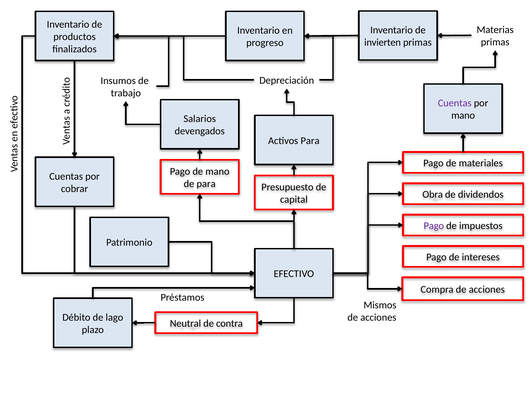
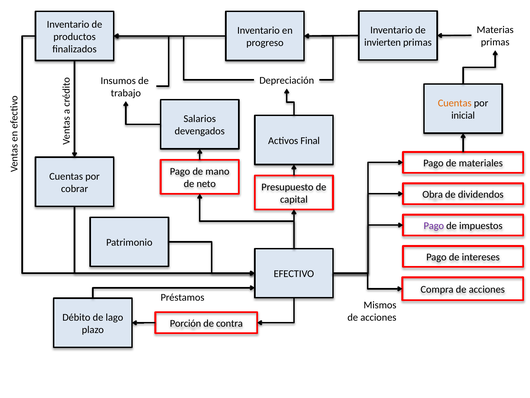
Cuentas colour: purple -> orange (455, 103)
mano: mano -> inicial (463, 115)
Activos Para: Para -> Final (310, 141)
de para: para -> neto (206, 183)
Neutral: Neutral -> Porción (185, 323)
